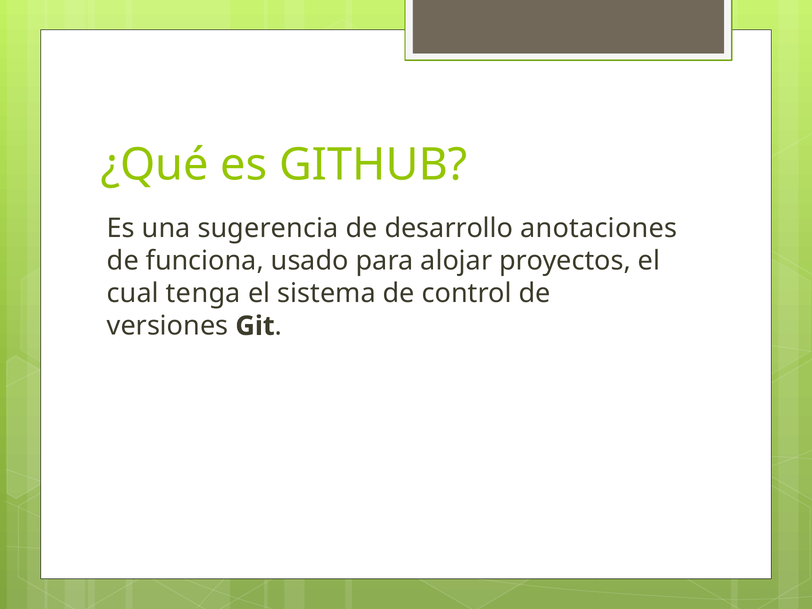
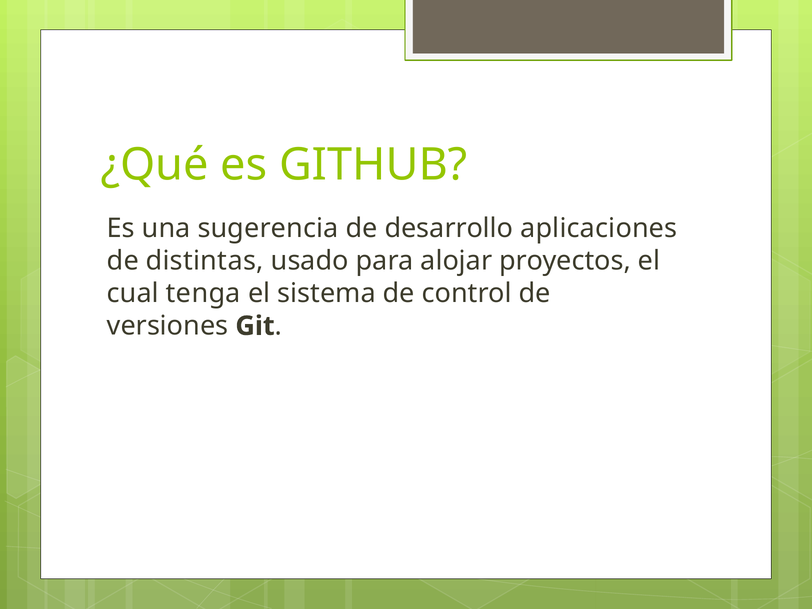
anotaciones: anotaciones -> aplicaciones (599, 229)
funciona: funciona -> distintas (205, 261)
